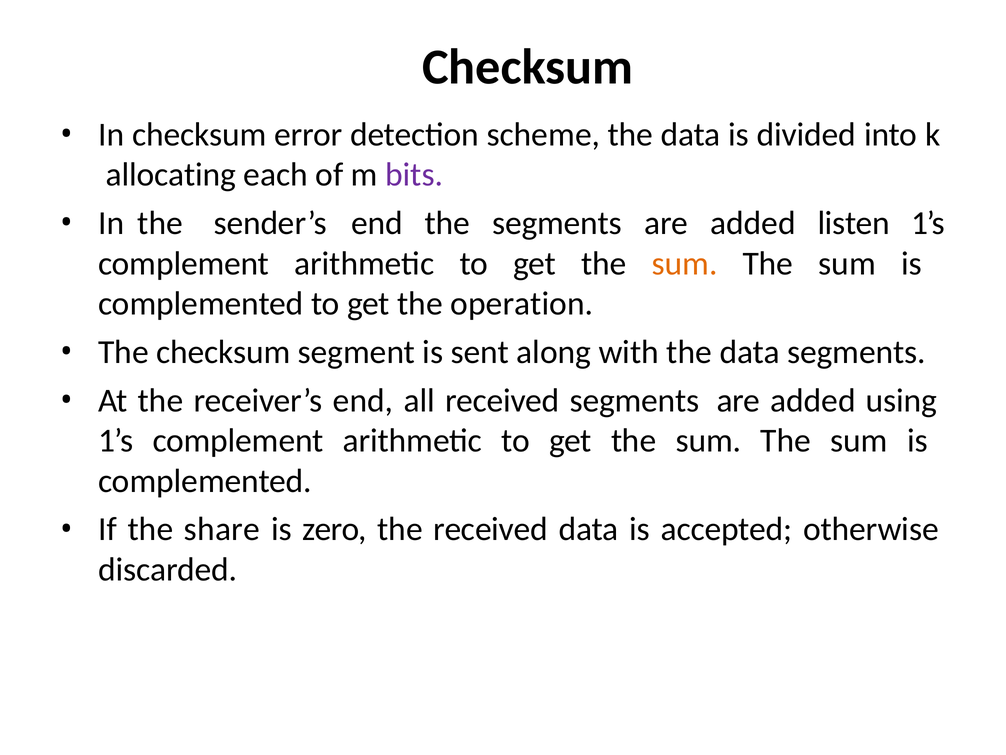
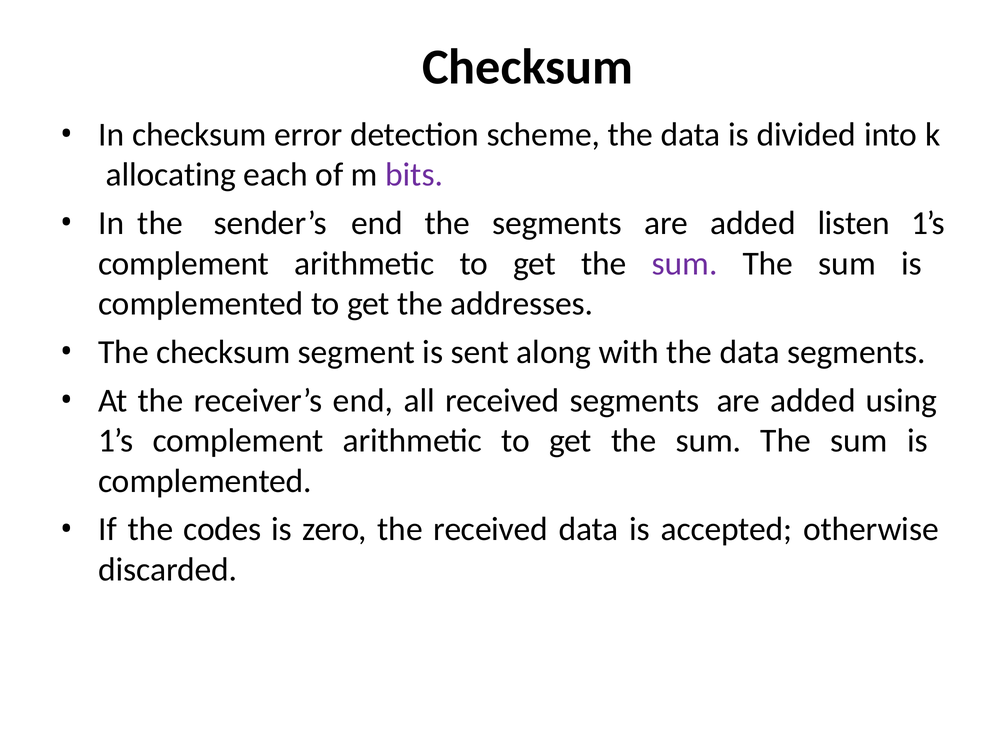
sum colour: orange -> purple (685, 263)
operation: operation -> addresses (522, 304)
share: share -> codes (222, 529)
